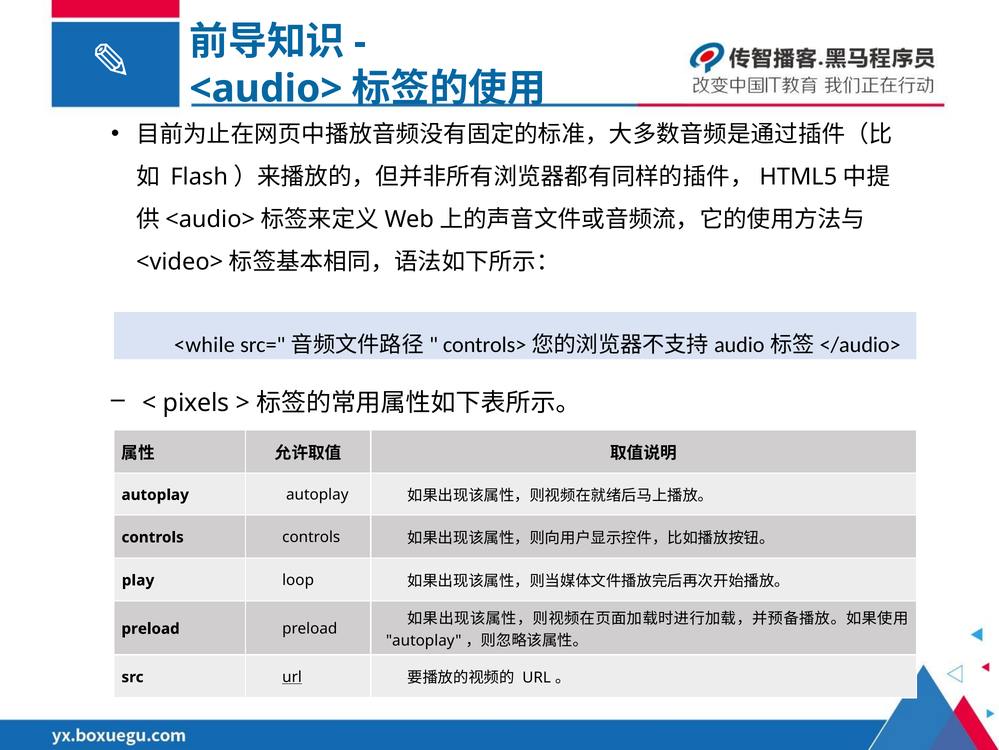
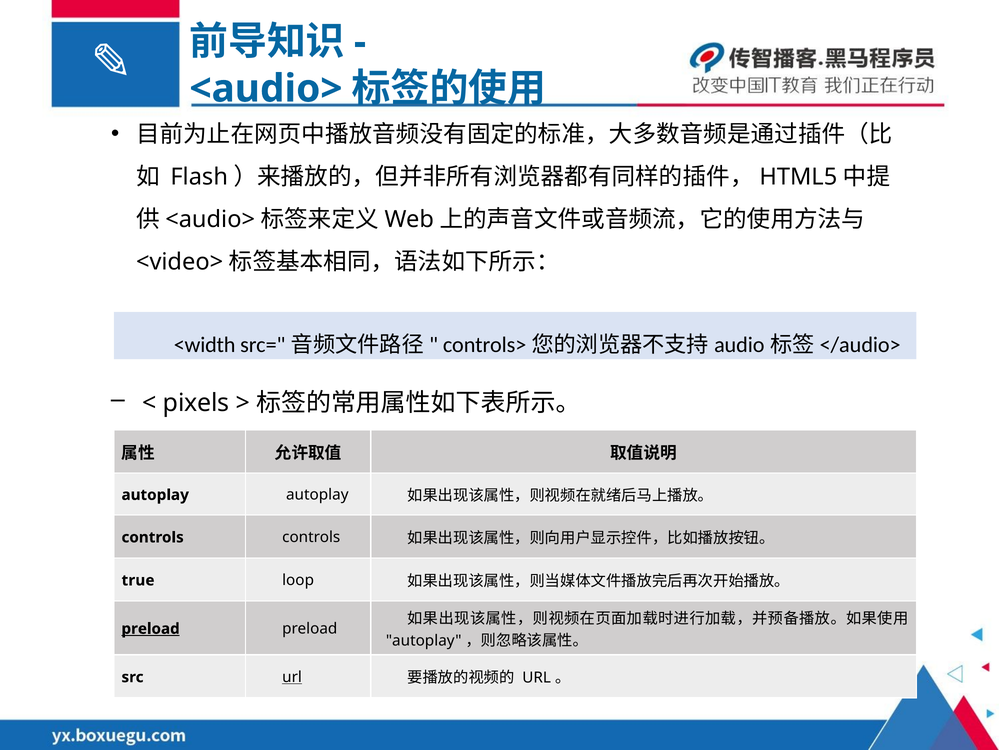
<while: <while -> <width (205, 345)
play: play -> true (138, 580)
preload underline: none -> present (151, 628)
